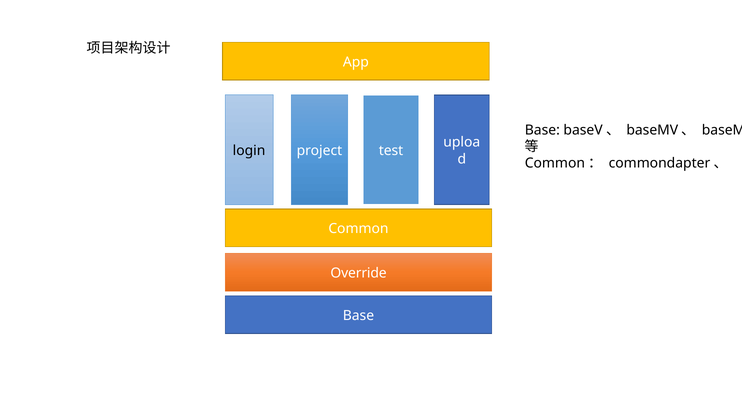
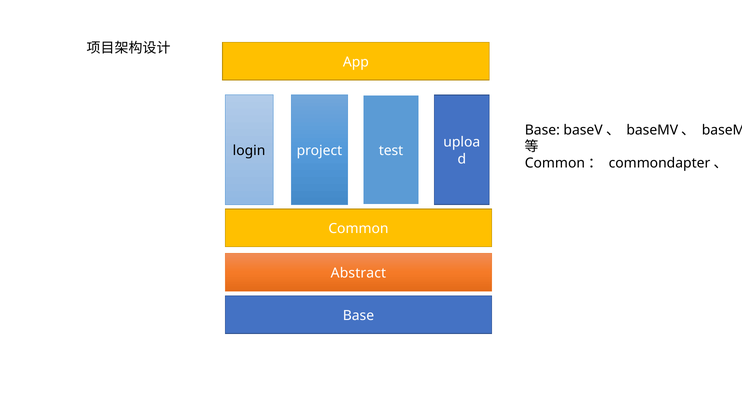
Override: Override -> Abstract (358, 273)
